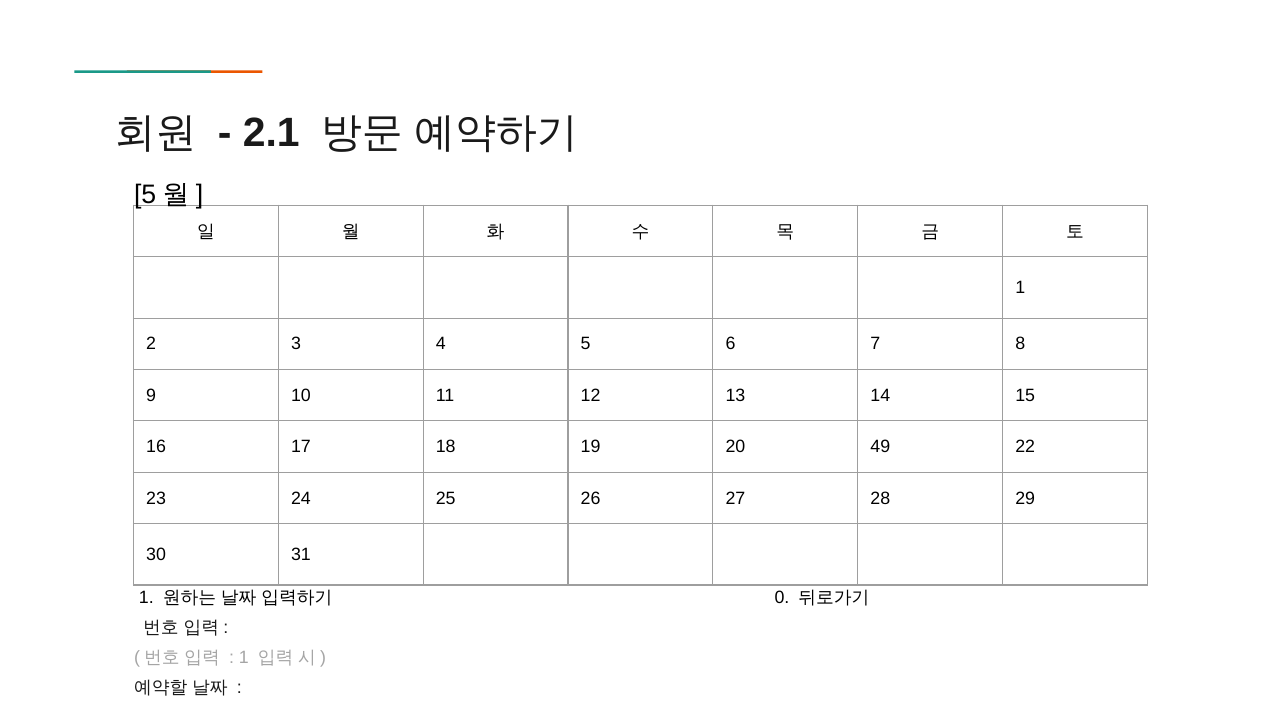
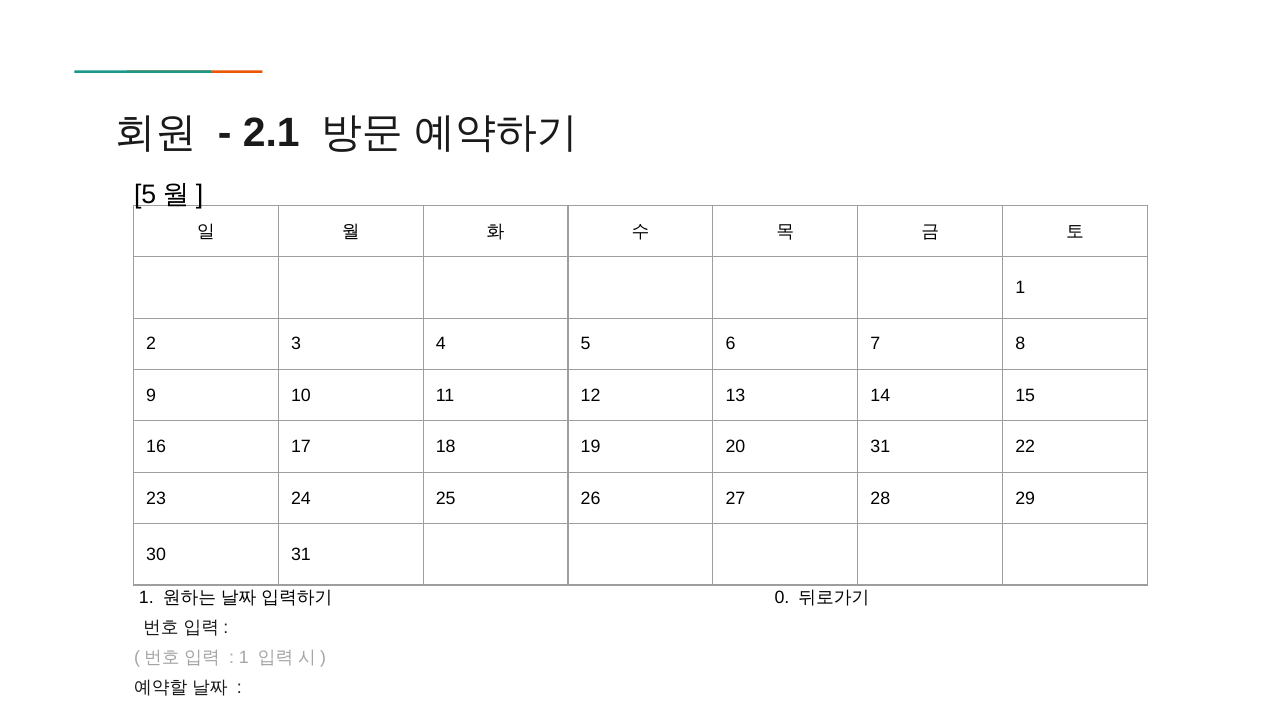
20 49: 49 -> 31 (880, 447)
